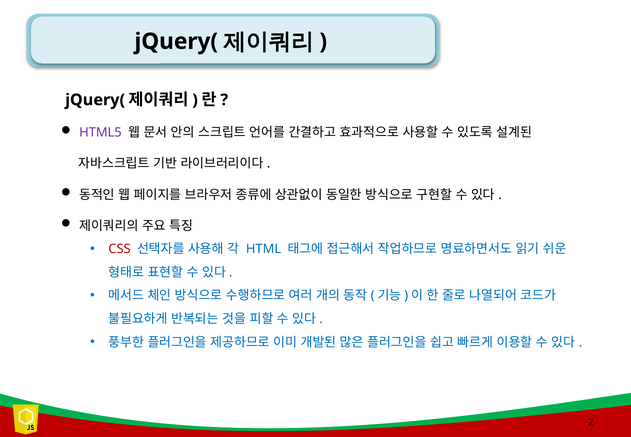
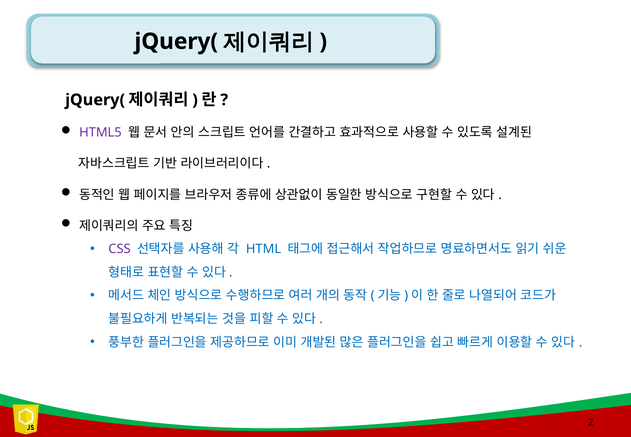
CSS colour: red -> purple (120, 249)
